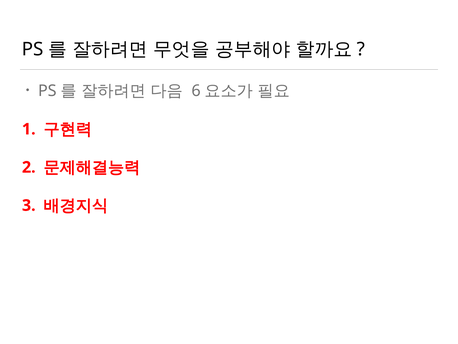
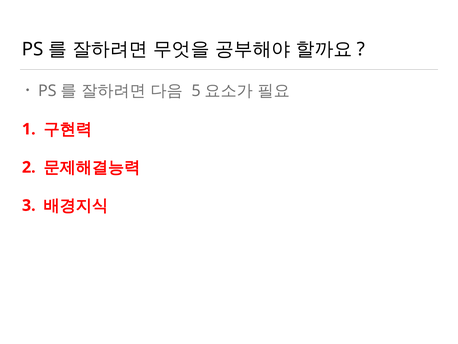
6: 6 -> 5 (196, 91)
